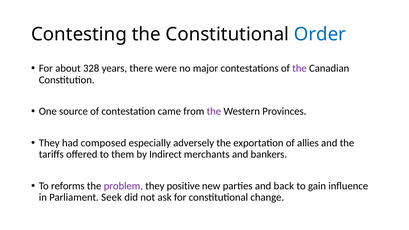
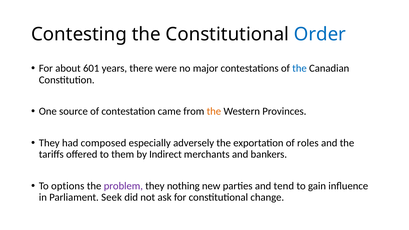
328: 328 -> 601 (91, 68)
the colour: purple -> blue (300, 68)
the colour: purple -> orange (214, 111)
allies: allies -> roles (308, 143)
reforms: reforms -> options (68, 186)
positive: positive -> nothing (183, 186)
back: back -> tend (284, 186)
